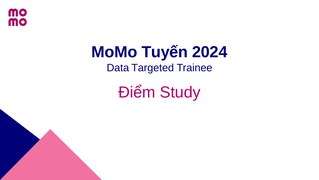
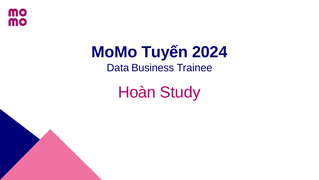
Targeted: Targeted -> Business (153, 68)
Điểm: Điểm -> Hoàn (137, 92)
